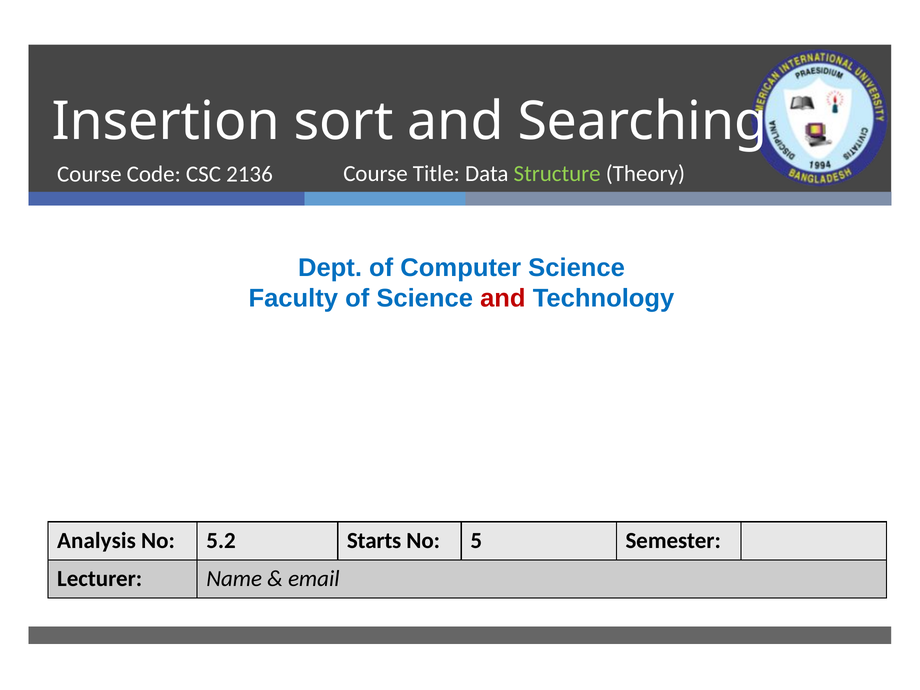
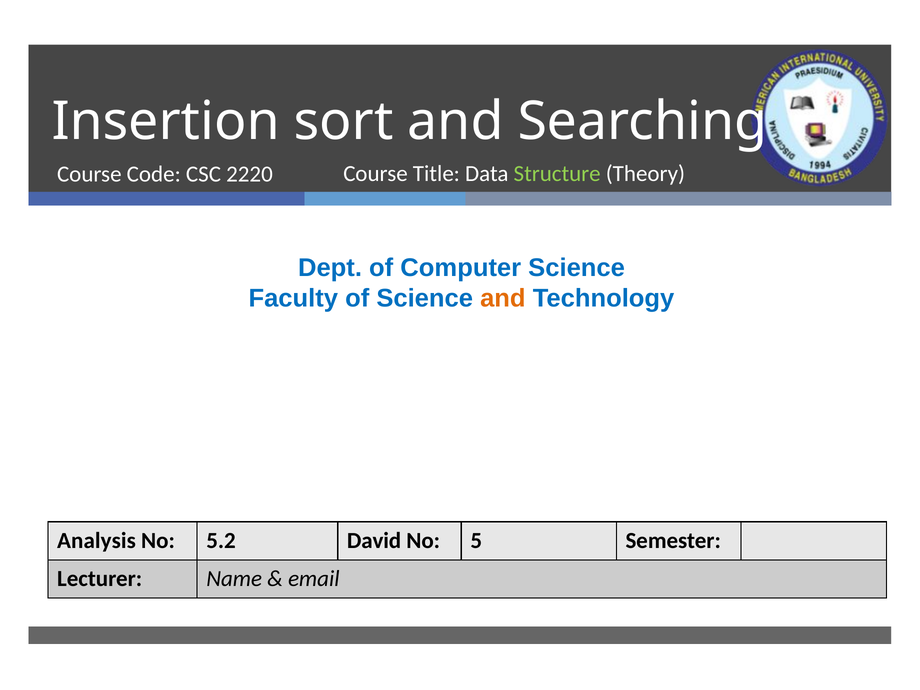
2136: 2136 -> 2220 (249, 174)
and colour: red -> orange (503, 298)
Starts: Starts -> David (374, 541)
